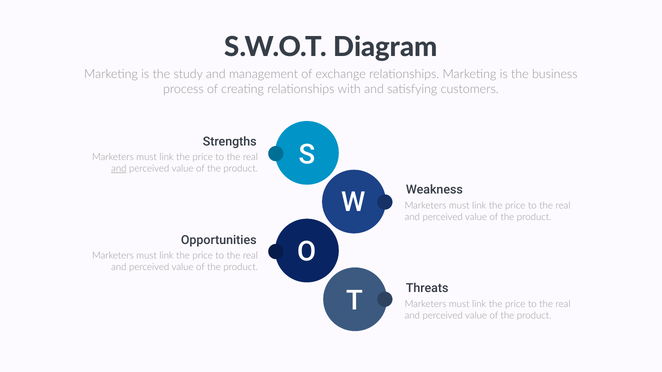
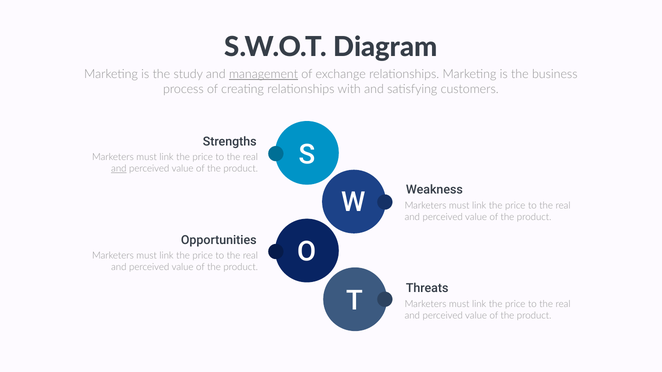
management underline: none -> present (264, 74)
